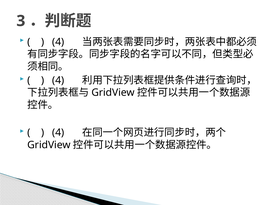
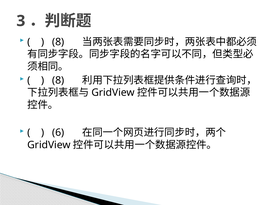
4: 4 -> 8 (58, 42)
4: 4 -> 8 (58, 80)
4: 4 -> 6 (58, 133)
